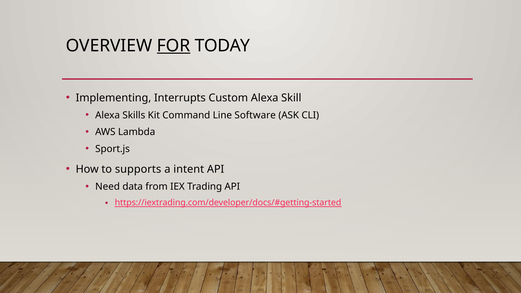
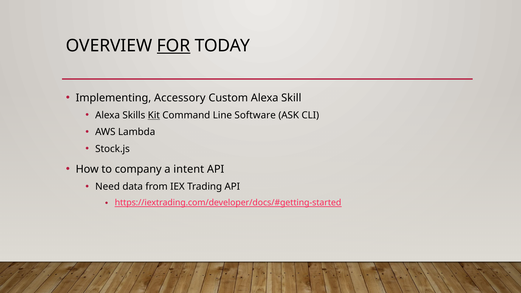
Interrupts: Interrupts -> Accessory (180, 98)
Kit underline: none -> present (154, 115)
Sport.js: Sport.js -> Stock.js (113, 149)
supports: supports -> company (138, 169)
